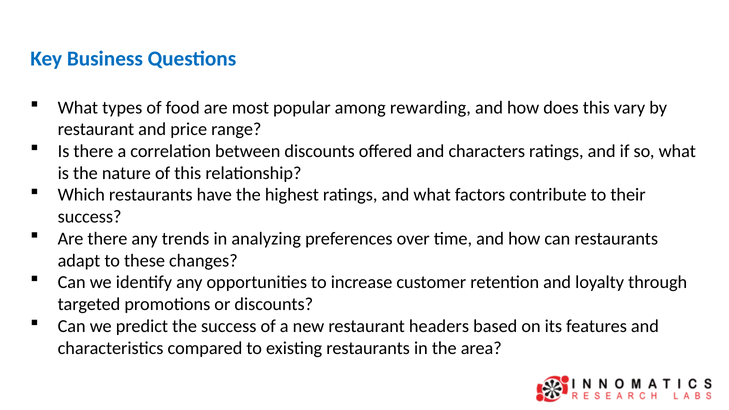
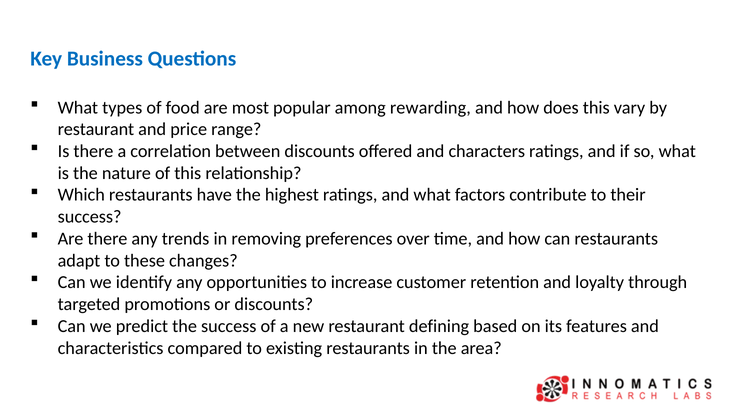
analyzing: analyzing -> removing (266, 239)
headers: headers -> defining (439, 326)
